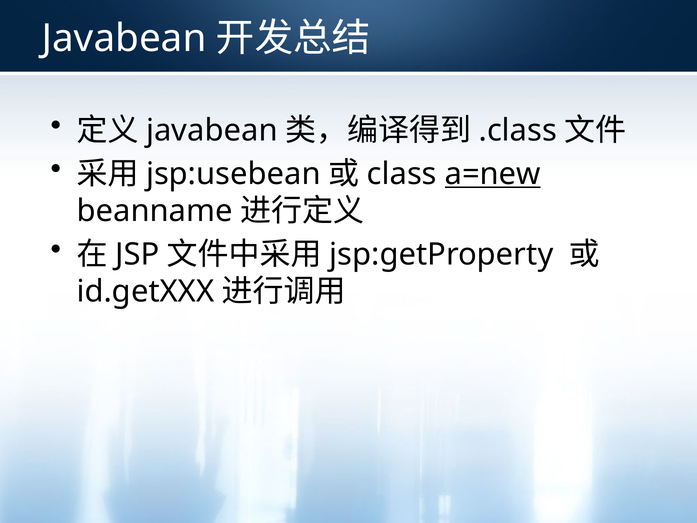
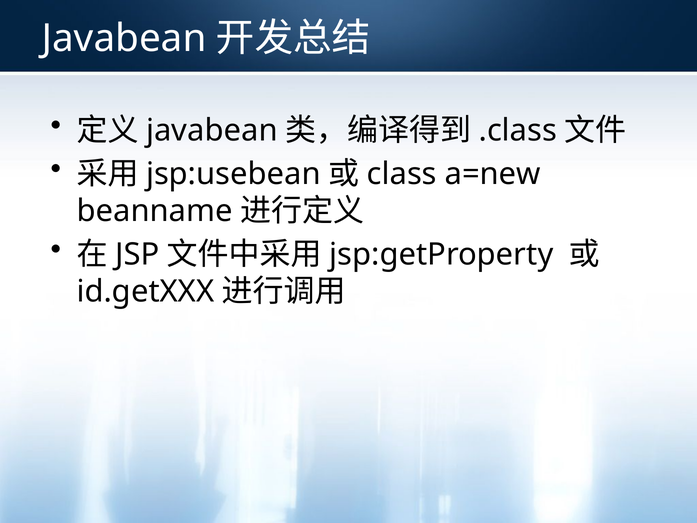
a=new underline: present -> none (493, 174)
